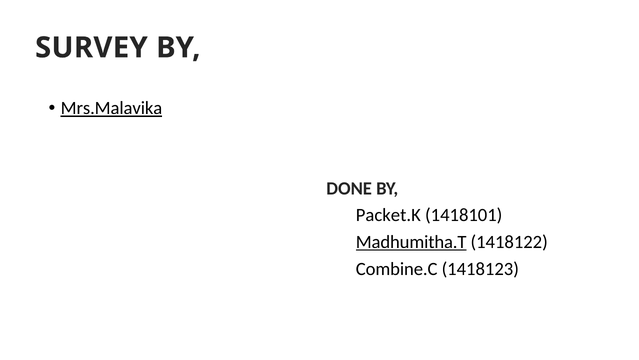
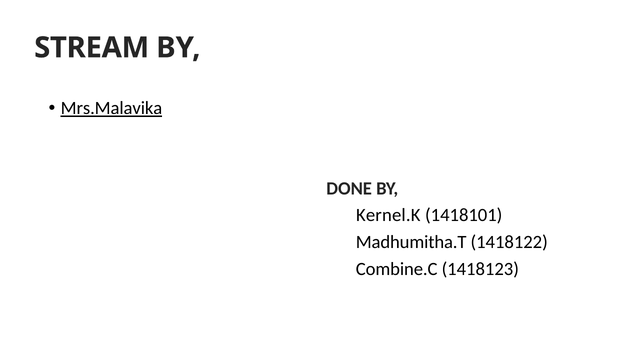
SURVEY: SURVEY -> STREAM (92, 48)
Packet.K: Packet.K -> Kernel.K (388, 215)
Madhumitha.T underline: present -> none (411, 242)
